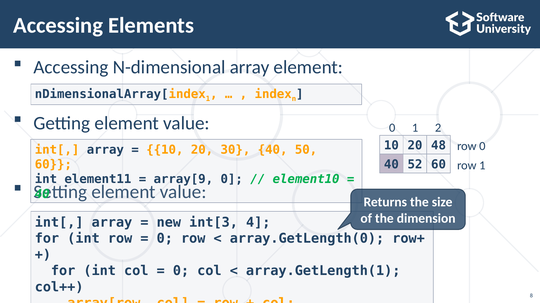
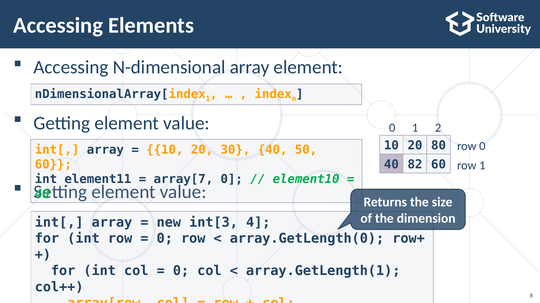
48: 48 -> 80 (439, 146)
52: 52 -> 82 (415, 165)
array[9: array[9 -> array[7 (183, 180)
